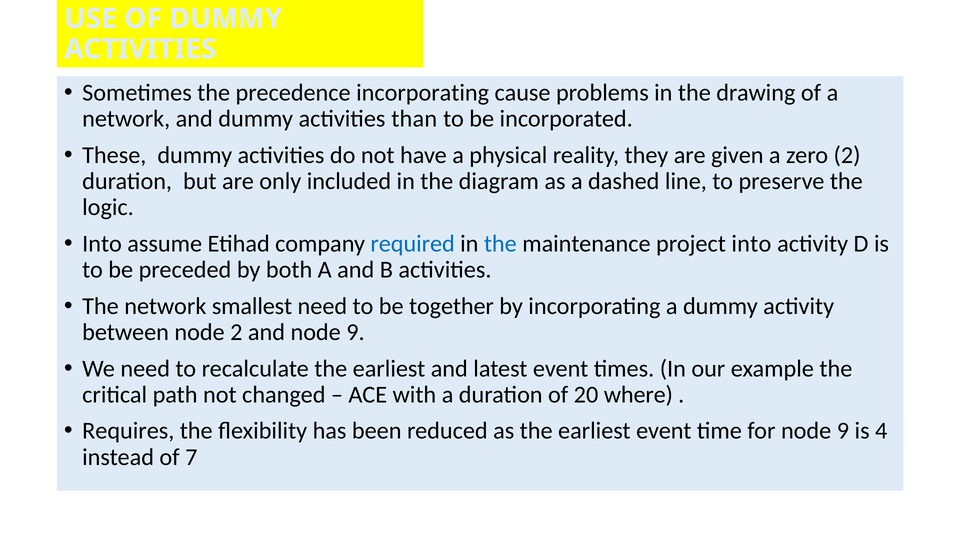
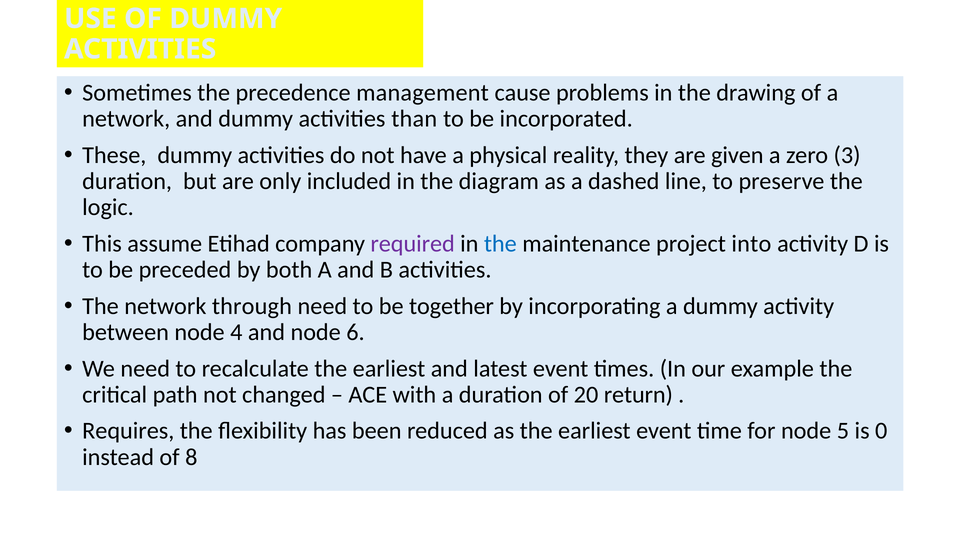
precedence incorporating: incorporating -> management (423, 93)
zero 2: 2 -> 3 (847, 155)
Into: Into -> This (102, 244)
required colour: blue -> purple (413, 244)
smallest: smallest -> through (252, 306)
node 2: 2 -> 4 (236, 333)
and node 9: 9 -> 6 (355, 333)
where: where -> return (638, 395)
for node 9: 9 -> 5 (843, 431)
4: 4 -> 0 (881, 431)
7: 7 -> 8 (191, 458)
